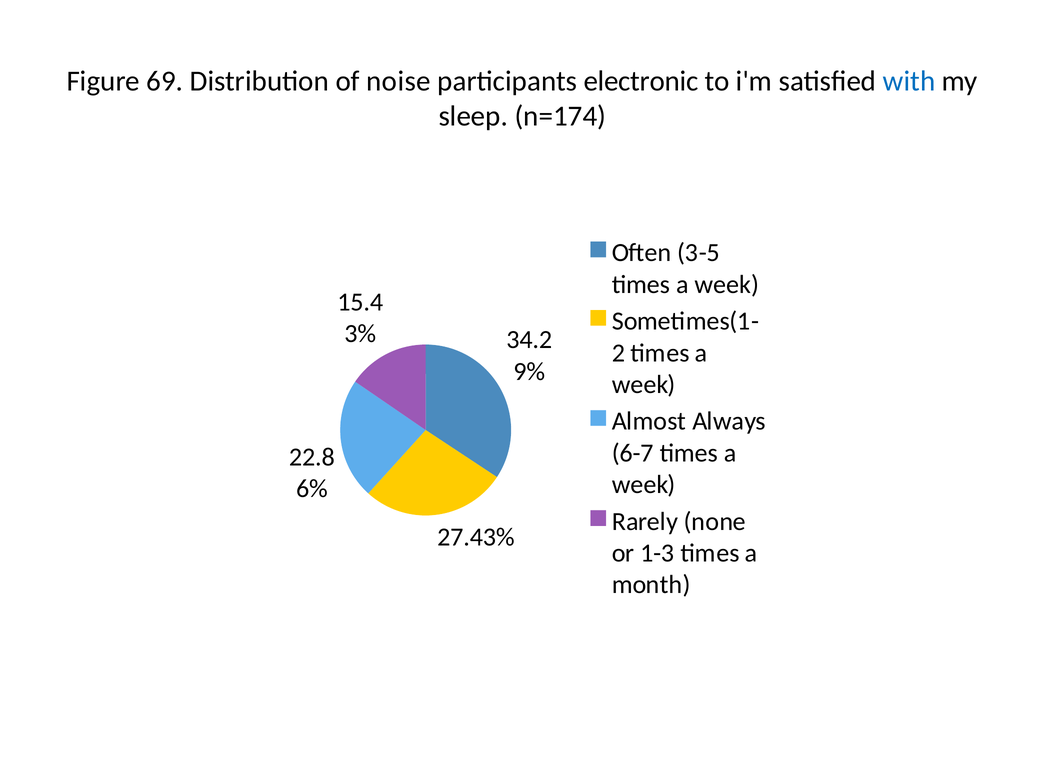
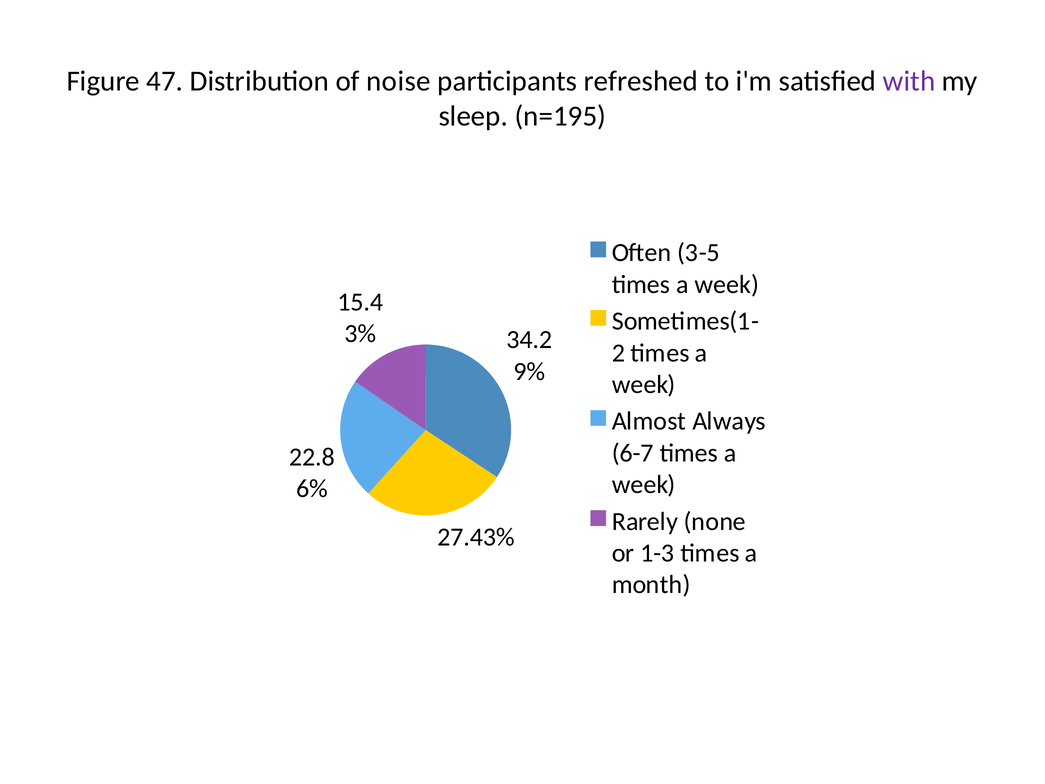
69: 69 -> 47 (165, 81)
electronic: electronic -> refreshed (641, 81)
with colour: blue -> purple (909, 81)
n=174: n=174 -> n=195 (560, 116)
